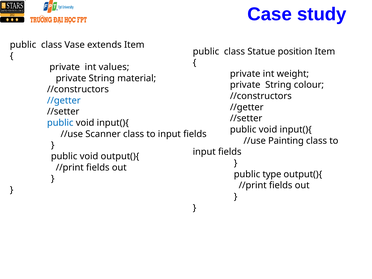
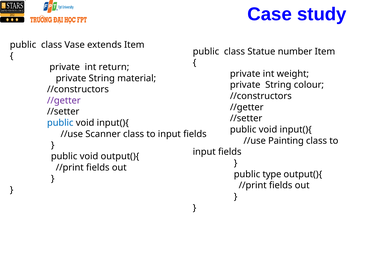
position: position -> number (295, 51)
values: values -> return (114, 67)
//getter colour: blue -> purple (64, 101)
